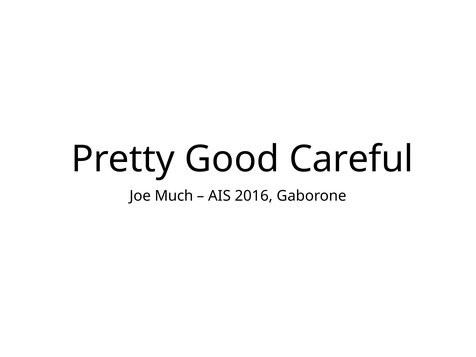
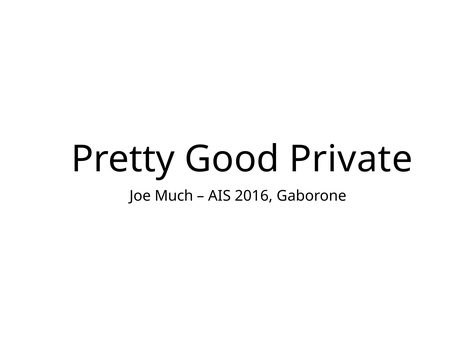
Careful: Careful -> Private (351, 159)
